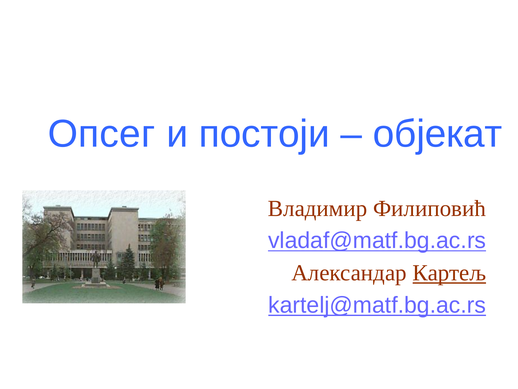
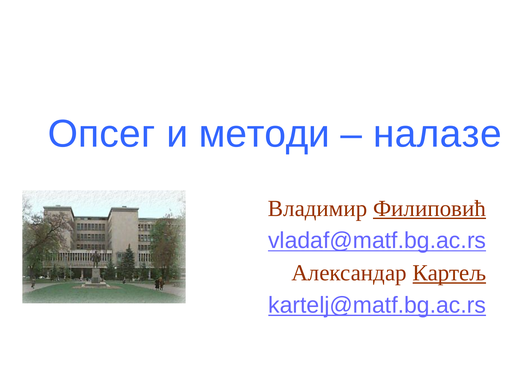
постоји: постоји -> методи (264, 134)
објекат: објекат -> налазе (437, 134)
Филиповић underline: none -> present (430, 208)
